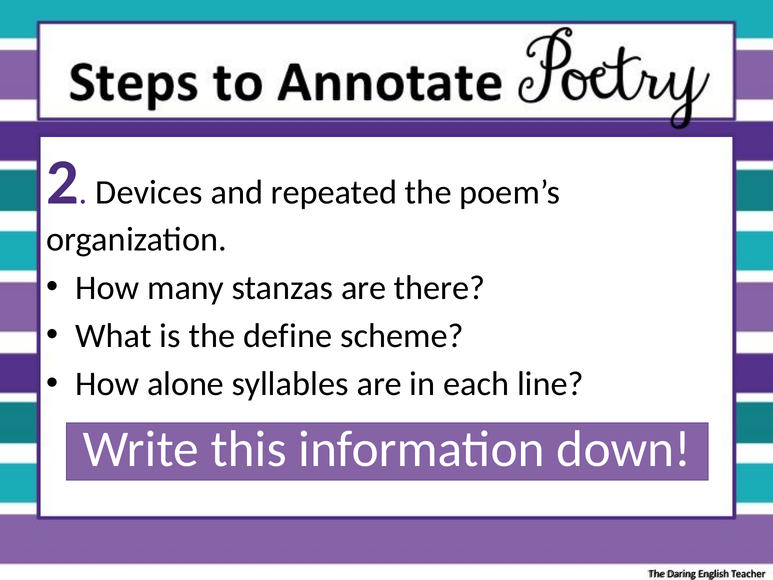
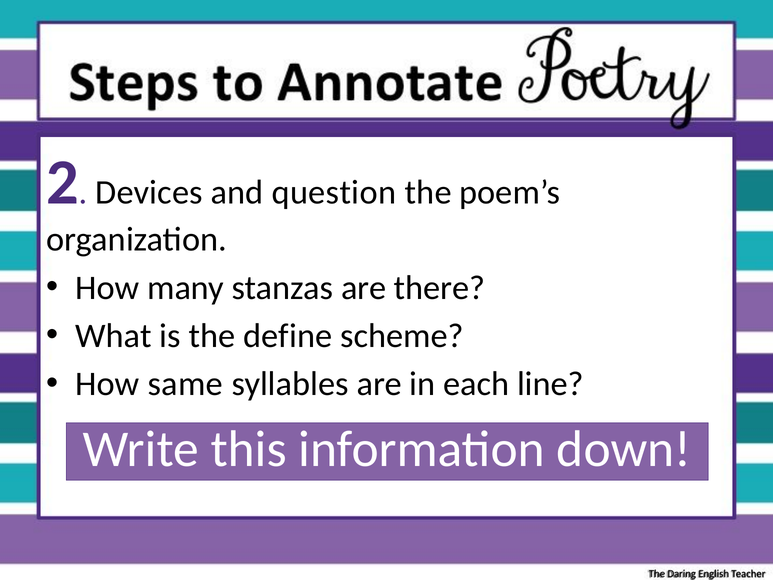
repeated: repeated -> question (334, 192)
alone: alone -> same (185, 384)
